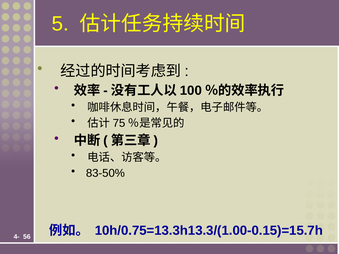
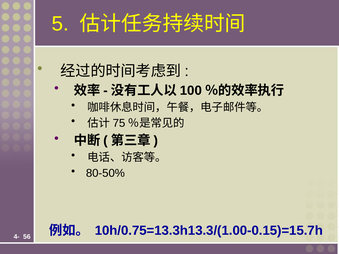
83-50%: 83-50% -> 80-50% (105, 173)
